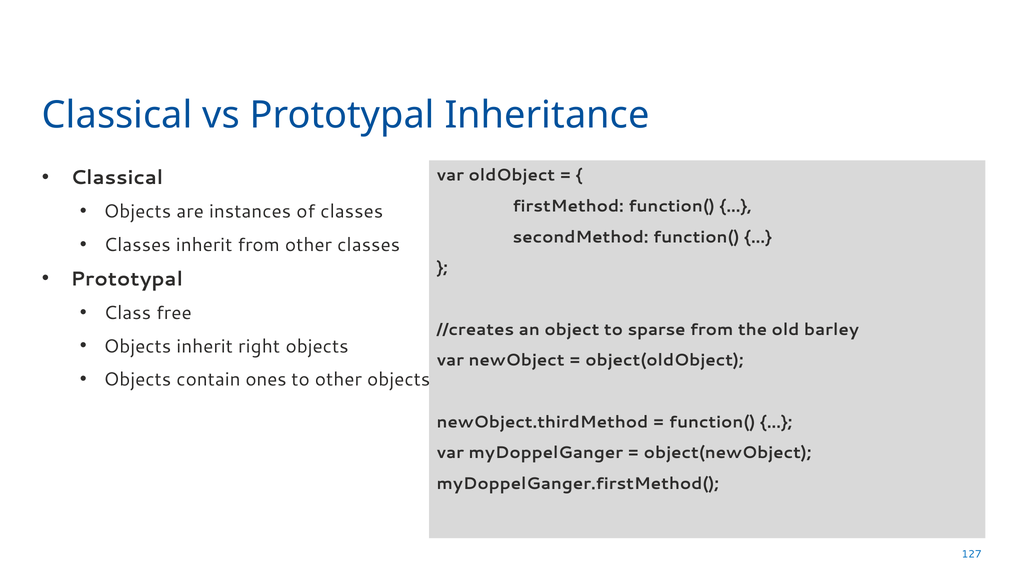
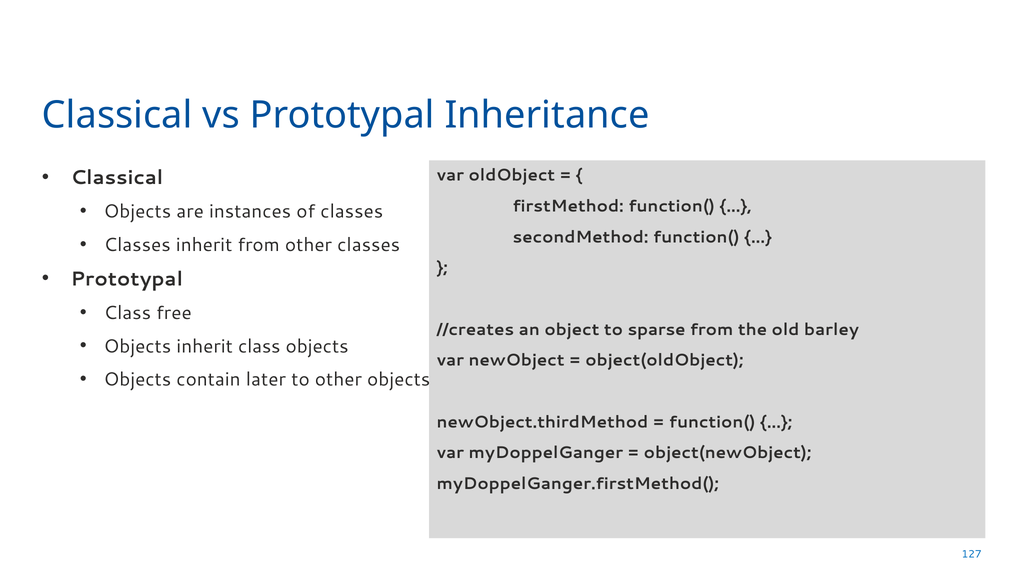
inherit right: right -> class (259, 346)
ones: ones -> later (266, 379)
